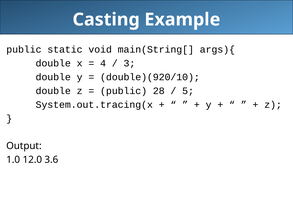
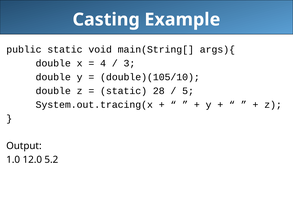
double)(920/10: double)(920/10 -> double)(105/10 (150, 77)
public: public -> static (124, 91)
3.6: 3.6 -> 5.2 (51, 159)
